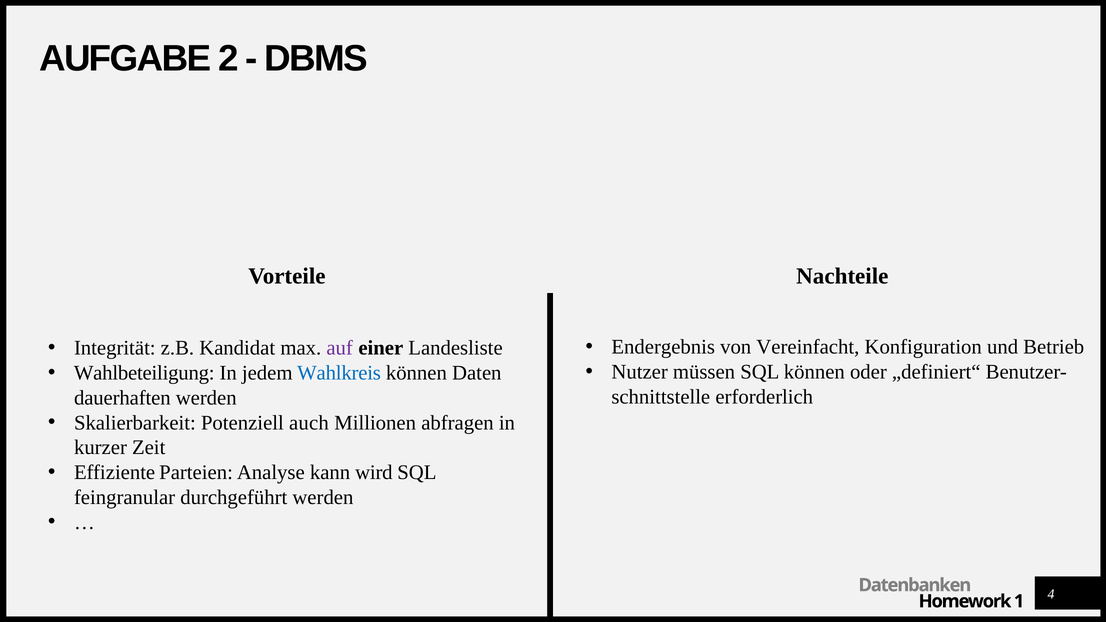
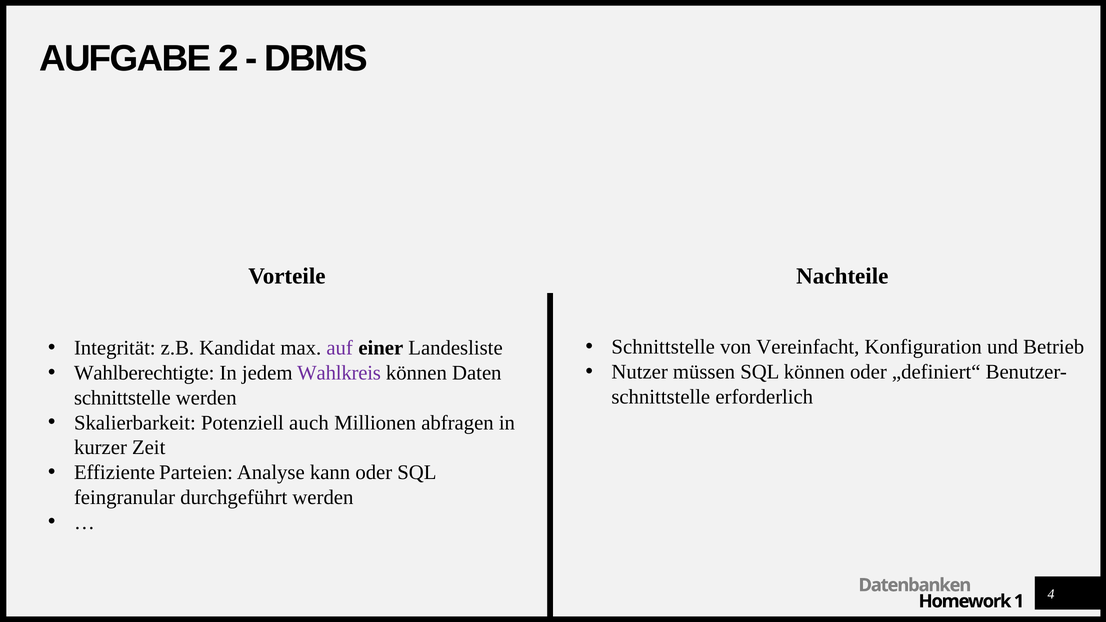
Endergebnis: Endergebnis -> Schnittstelle (663, 347)
Wahlbeteiligung: Wahlbeteiligung -> Wahlberechtigte (144, 373)
Wahlkreis colour: blue -> purple (339, 373)
dauerhaften: dauerhaften -> schnittstelle (122, 398)
kann wird: wird -> oder (374, 473)
